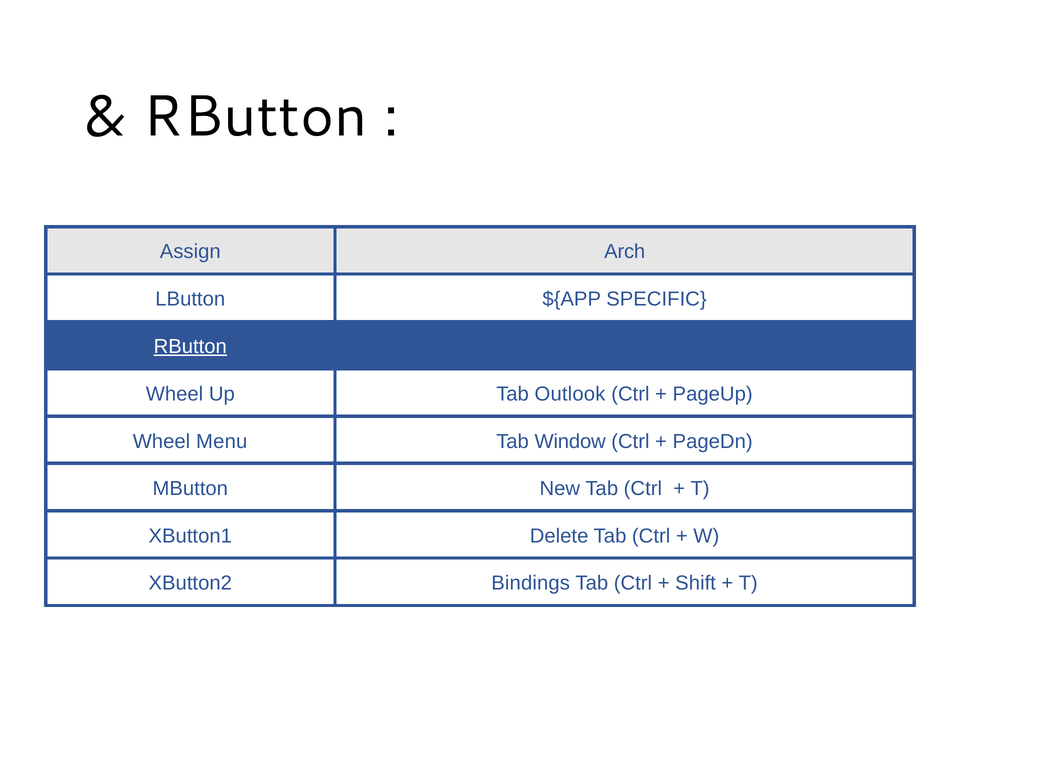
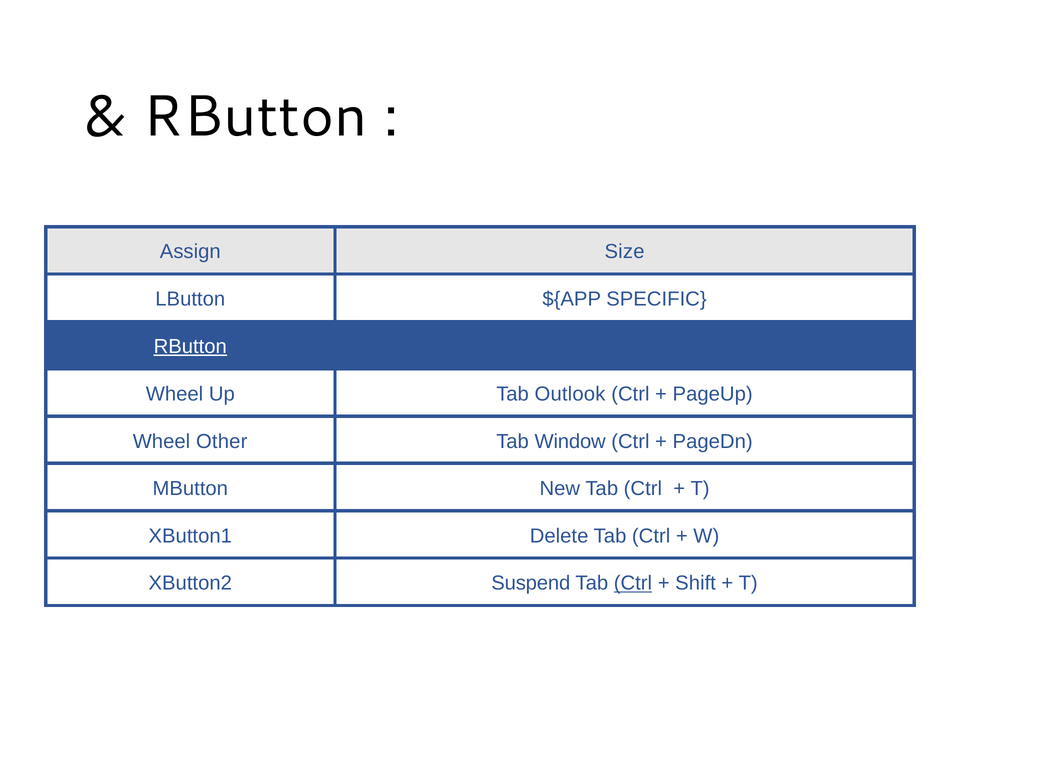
Arch: Arch -> Size (625, 252)
Menu: Menu -> Other (222, 441)
Bindings: Bindings -> Suspend (531, 583)
Ctrl underline: none -> present (633, 583)
